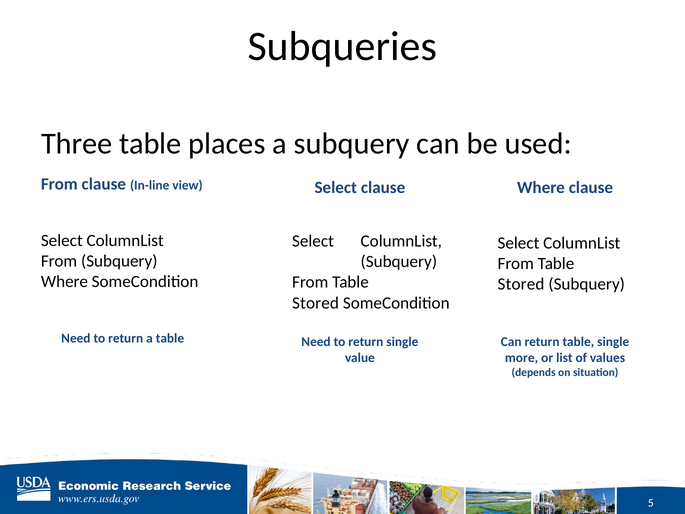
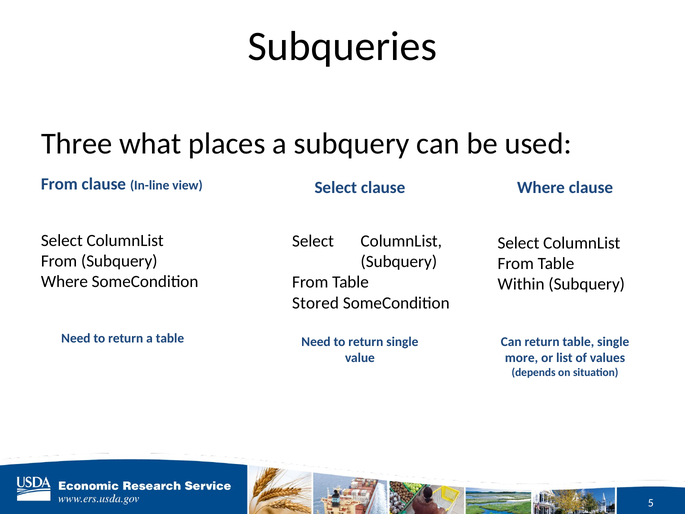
Three table: table -> what (150, 144)
Stored: Stored -> Within (521, 284)
